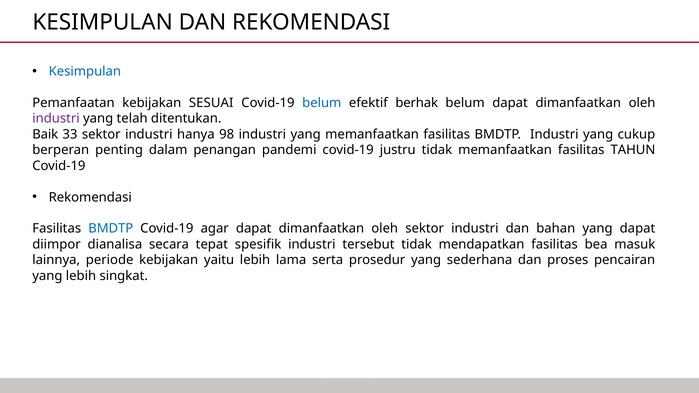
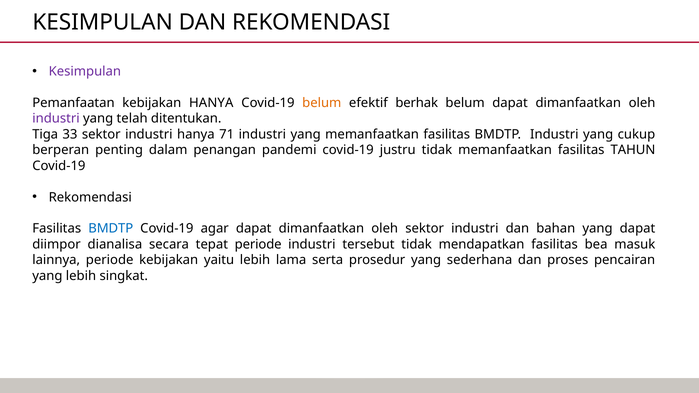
Kesimpulan colour: blue -> purple (85, 72)
kebijakan SESUAI: SESUAI -> HANYA (211, 103)
belum colour: blue -> orange (322, 103)
Baik: Baik -> Tiga (45, 134)
98: 98 -> 71 (227, 134)
tepat spesifik: spesifik -> periode (258, 245)
